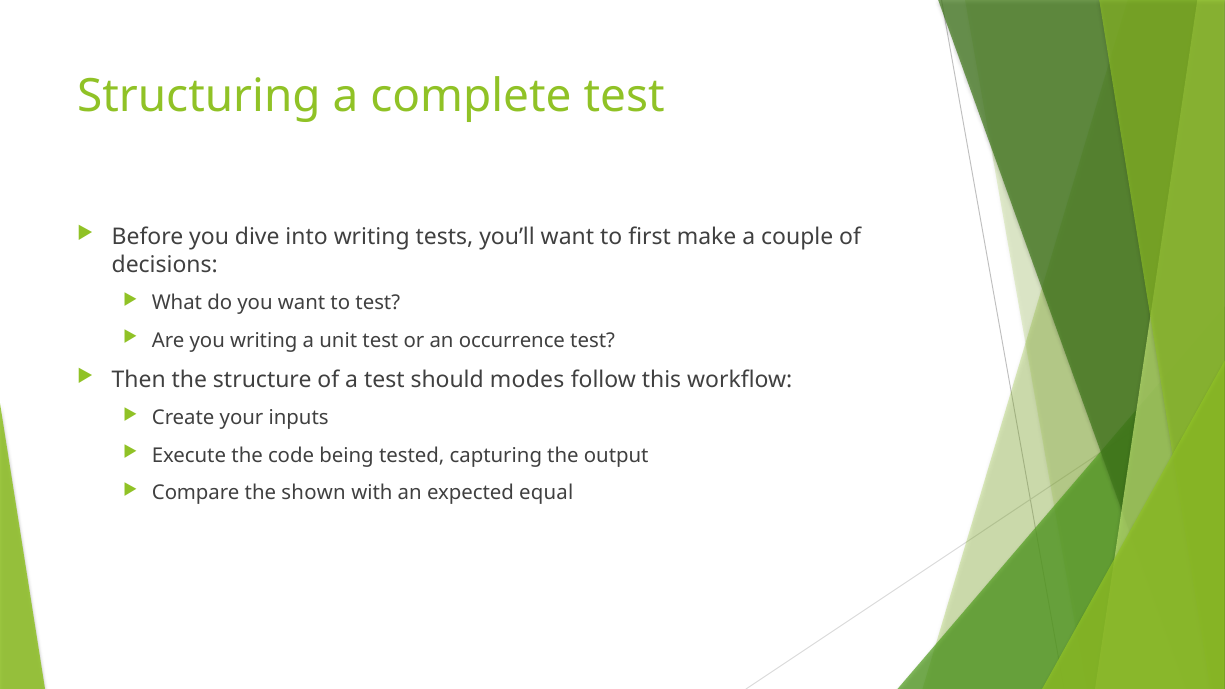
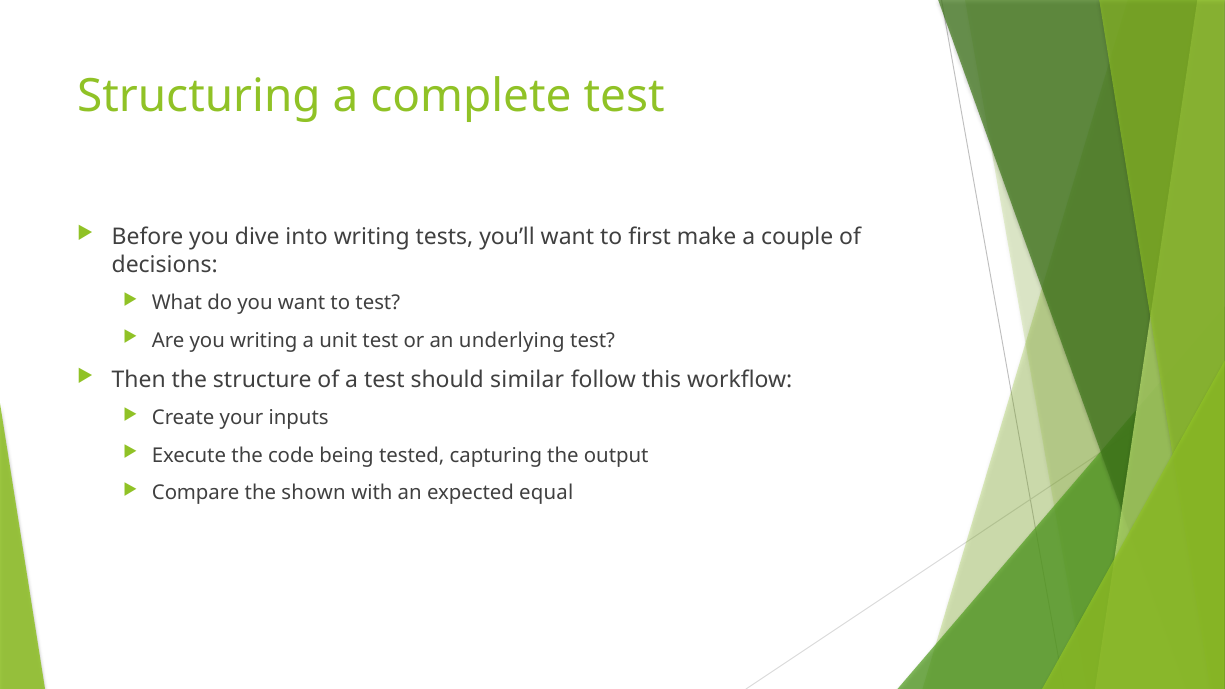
occurrence: occurrence -> underlying (512, 341)
modes: modes -> similar (527, 379)
